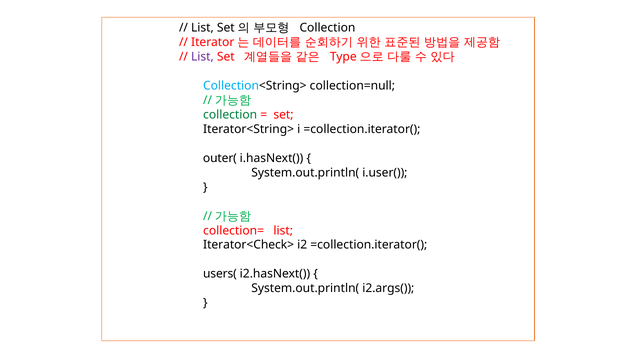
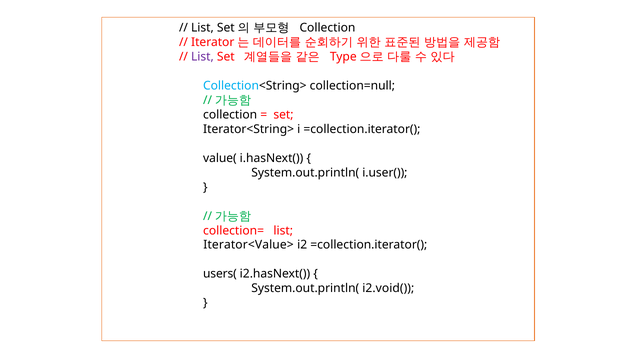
collection colour: green -> black (230, 115)
outer(: outer( -> value( (220, 158)
Iterator<Check>: Iterator<Check> -> Iterator<Value> (249, 245)
i2.args(: i2.args( -> i2.void( (388, 288)
